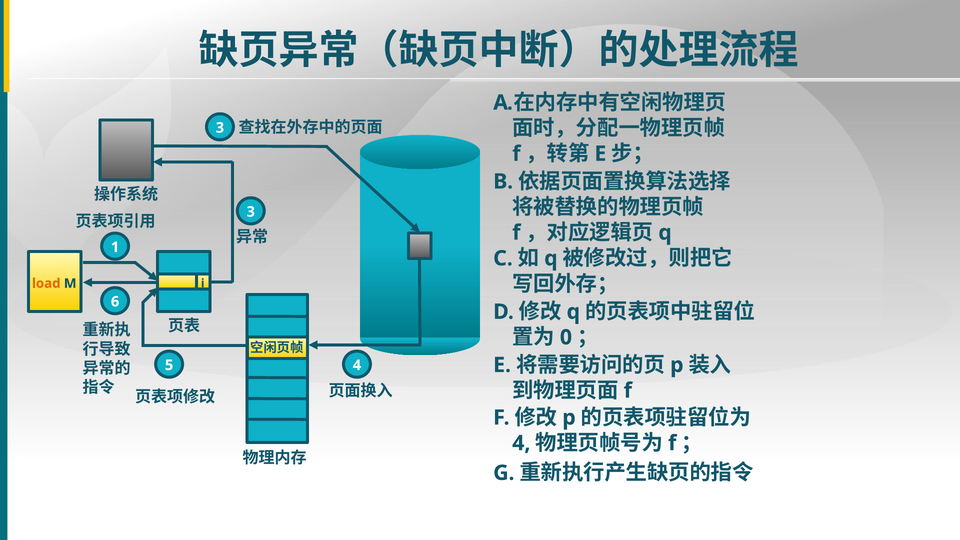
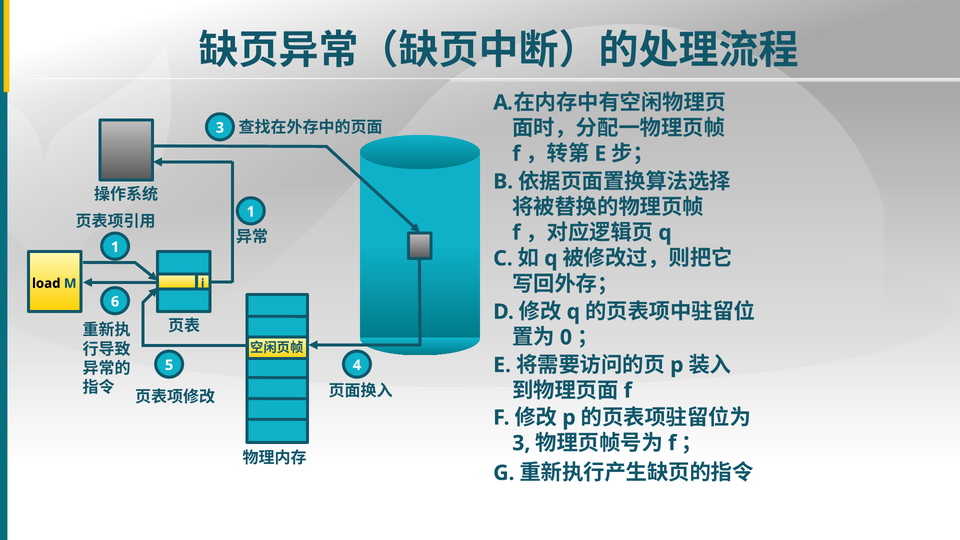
3: 3 -> 1 (251, 212)
load colour: orange -> black (46, 283)
4: 4 -> 3 (521, 443)
